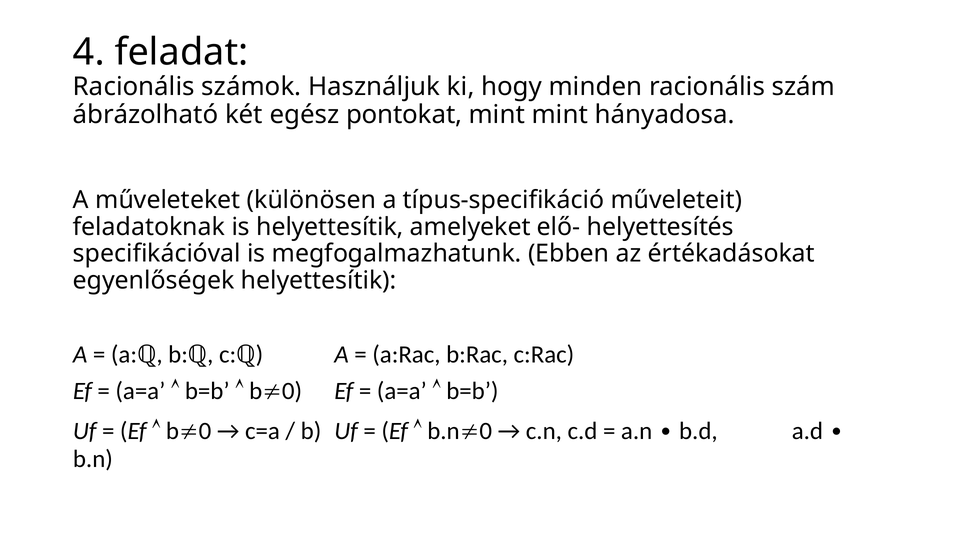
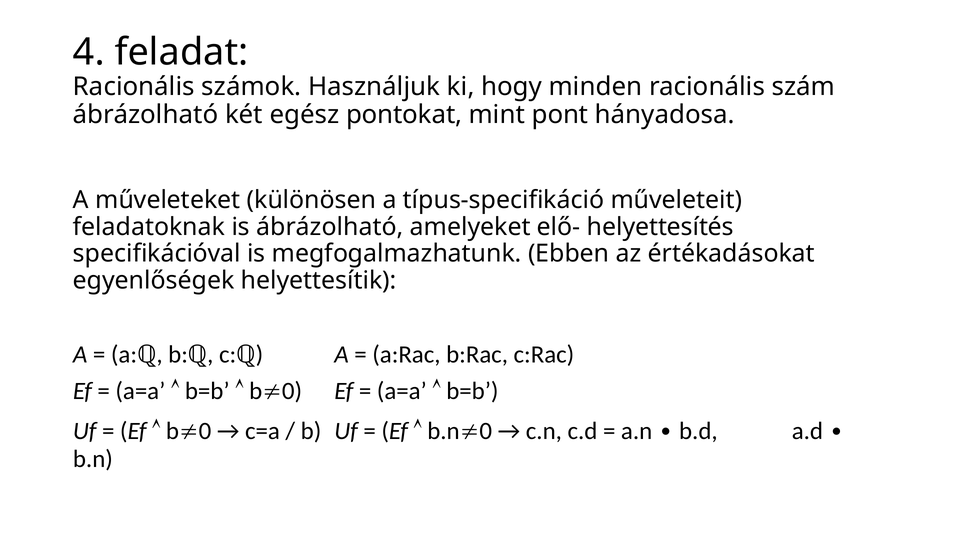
mint mint: mint -> pont (560, 115)
is helyettesítik: helyettesítik -> ábrázolható (330, 227)
